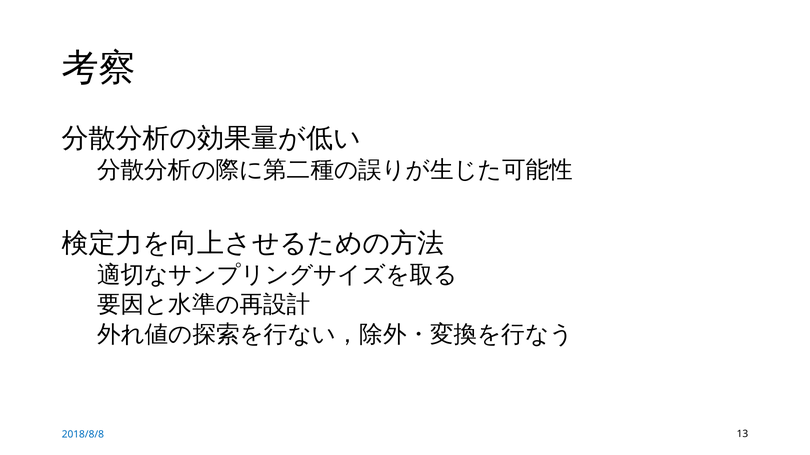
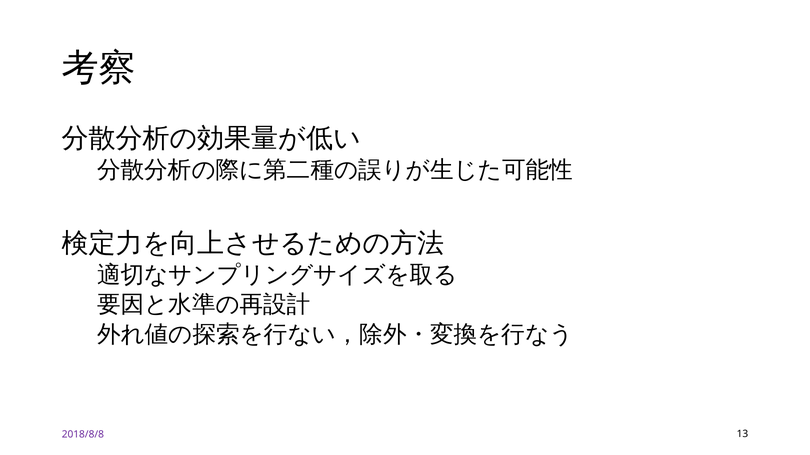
2018/8/8 colour: blue -> purple (83, 435)
